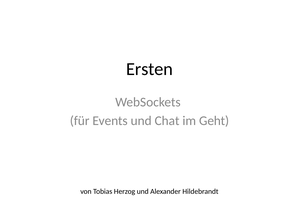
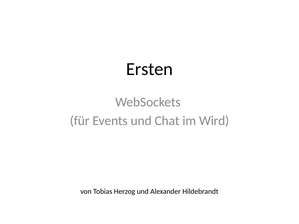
Geht: Geht -> Wird (214, 121)
